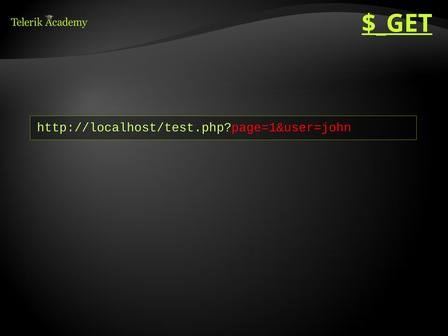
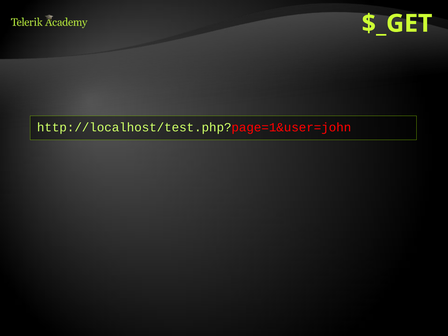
$_GET underline: present -> none (397, 24)
